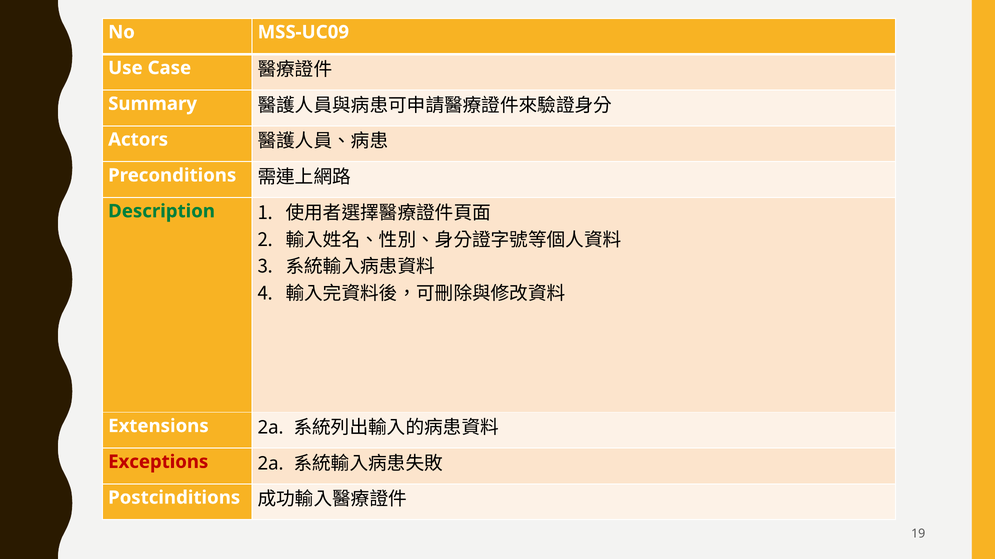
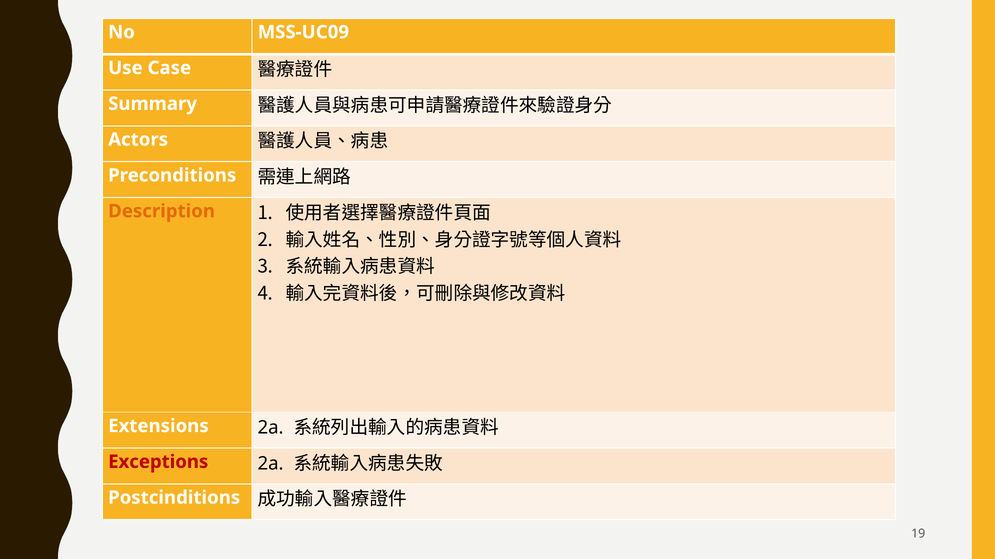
Description colour: green -> orange (162, 211)
